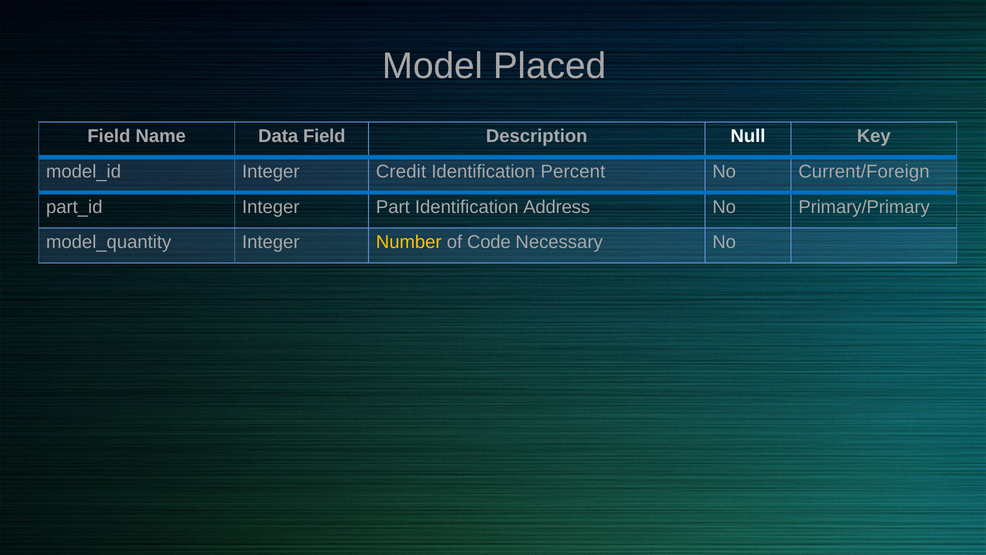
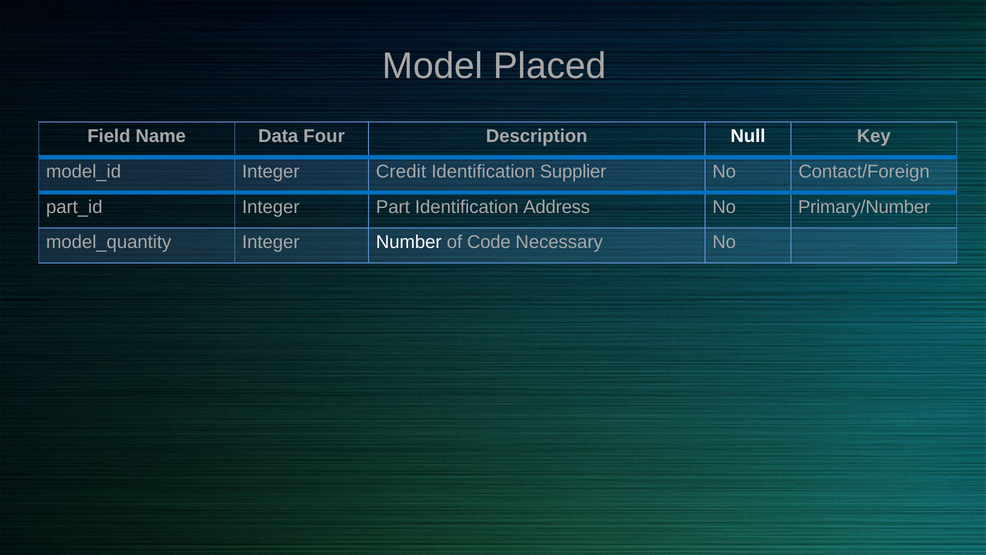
Data Field: Field -> Four (324, 136)
Percent: Percent -> Supplier (573, 171)
Current/Foreign: Current/Foreign -> Contact/Foreign (864, 171)
Primary/Primary: Primary/Primary -> Primary/Number (864, 207)
Number colour: yellow -> white (409, 242)
